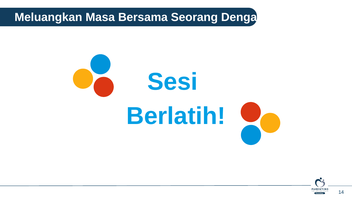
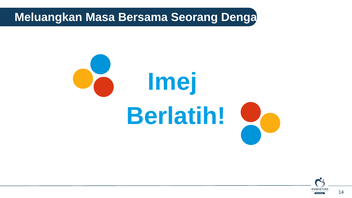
Sesi: Sesi -> Imej (172, 82)
